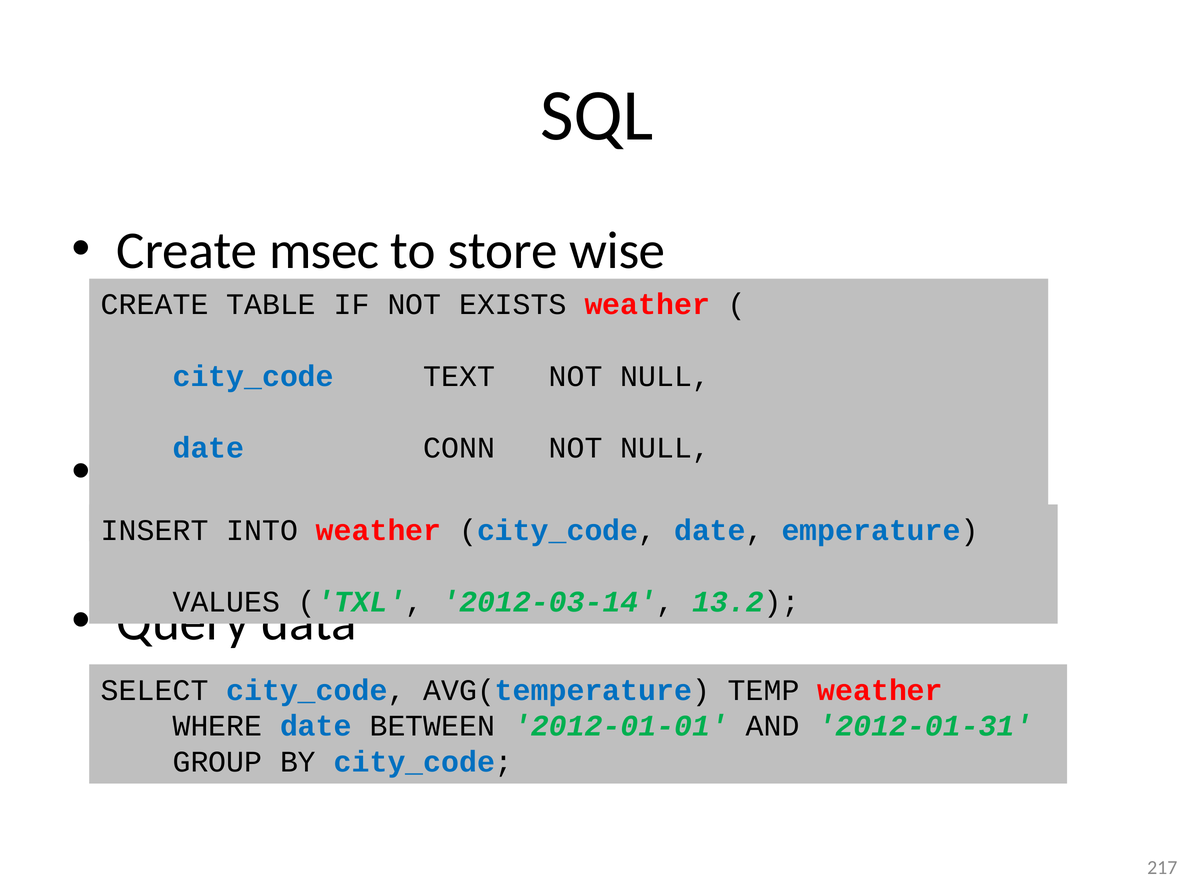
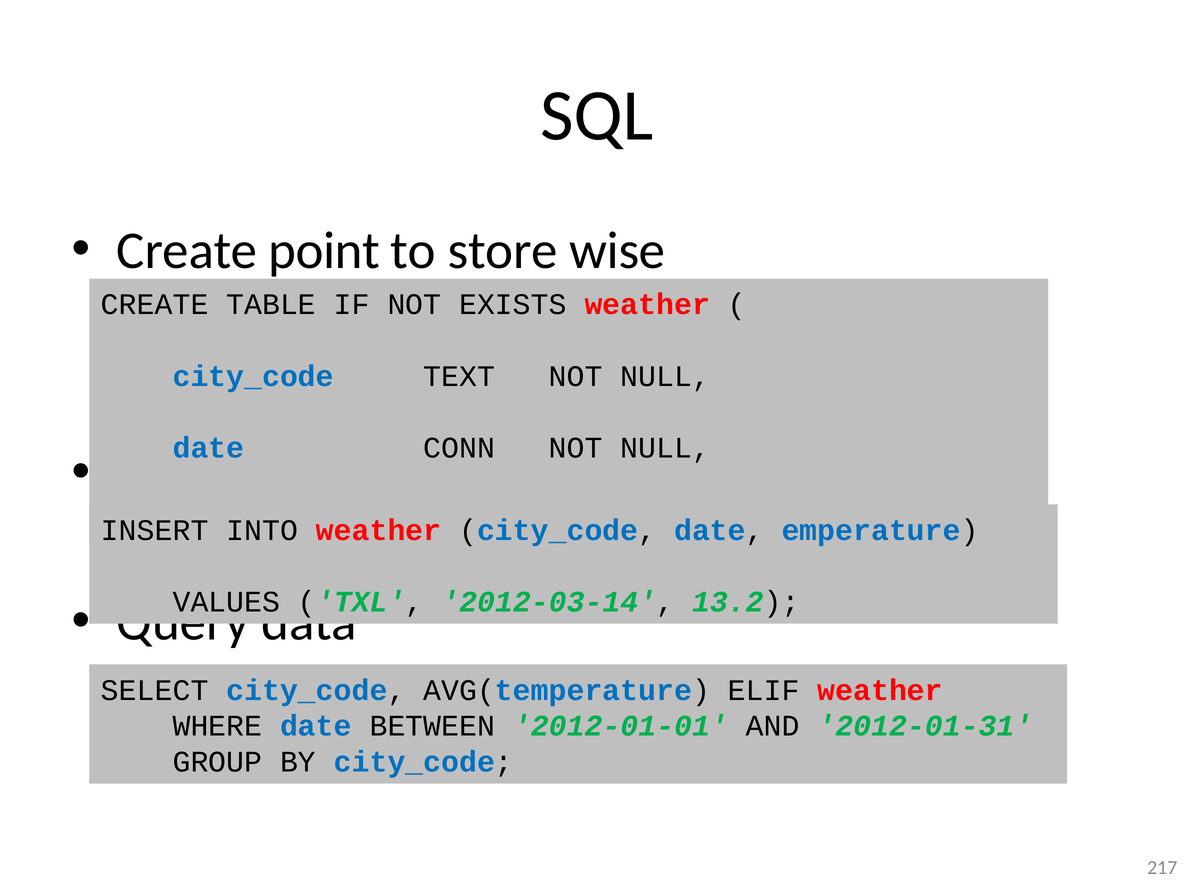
msec: msec -> point (324, 250)
TEMP: TEMP -> ELIF (764, 690)
